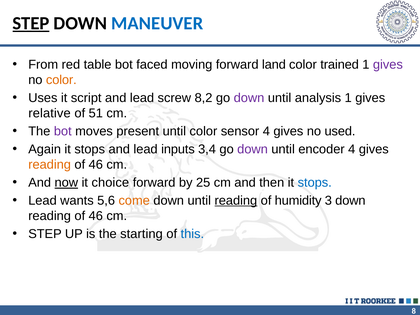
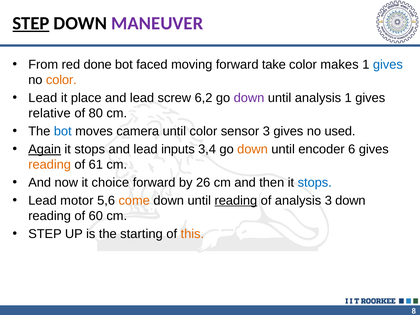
MANEUVER colour: blue -> purple (157, 23)
table: table -> done (98, 65)
land: land -> take (274, 65)
trained: trained -> makes (339, 65)
gives colour: purple -> blue (388, 65)
Uses: Uses -> Lead (43, 98)
script: script -> place (86, 98)
8,2: 8,2 -> 6,2 (204, 98)
51: 51 -> 80 (96, 113)
bot colour: purple -> blue (63, 131)
present: present -> camera (138, 131)
sensor 4: 4 -> 3 (266, 131)
Again underline: none -> present (45, 149)
down colour: purple -> orange (253, 149)
encoder 4: 4 -> 6 (352, 149)
46: 46 -> 61 (96, 165)
now underline: present -> none (66, 183)
25: 25 -> 26 (203, 183)
wants: wants -> motor (77, 201)
of humidity: humidity -> analysis (298, 201)
46: 46 -> 60 (96, 216)
this colour: blue -> orange (192, 234)
